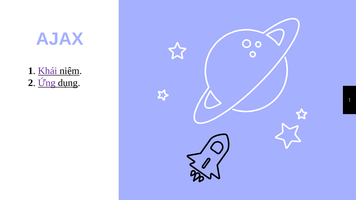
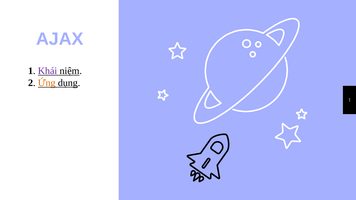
Ứng colour: purple -> orange (47, 83)
